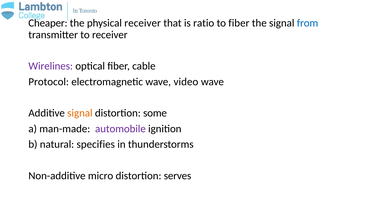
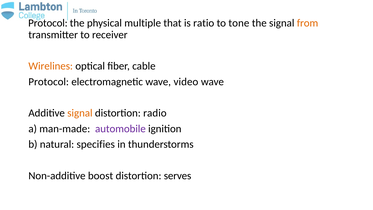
Cheaper: Cheaper -> Protocol (48, 23)
physical receiver: receiver -> multiple (143, 23)
to fiber: fiber -> tone (239, 23)
from colour: blue -> orange (308, 23)
Wirelines colour: purple -> orange (51, 66)
some: some -> radio (155, 113)
micro: micro -> boost (101, 176)
